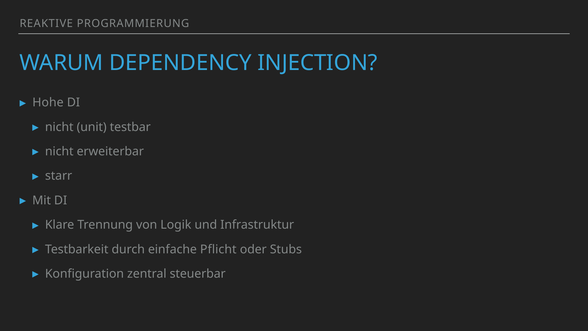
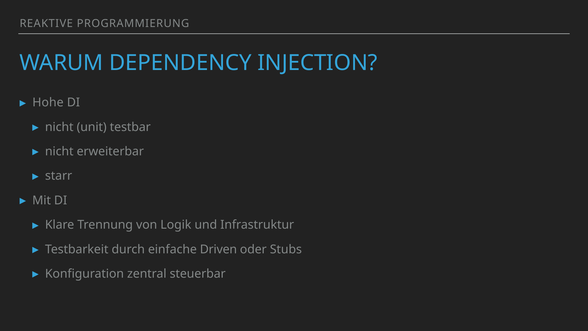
Pflicht: Pflicht -> Driven (218, 249)
